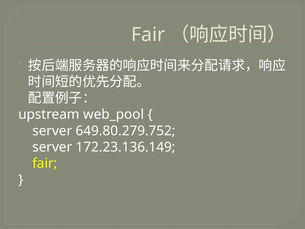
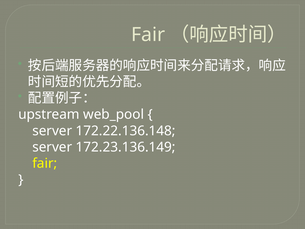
649.80.279.752: 649.80.279.752 -> 172.22.136.148 (126, 131)
